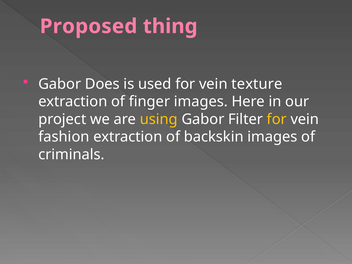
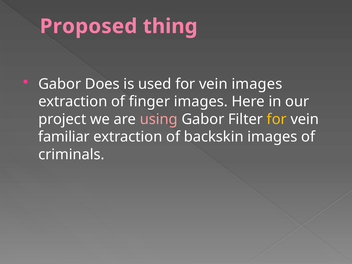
vein texture: texture -> images (257, 84)
using colour: yellow -> pink (159, 119)
fashion: fashion -> familiar (64, 137)
